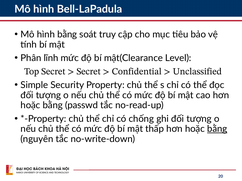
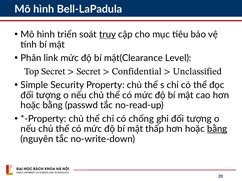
hình bằng: bằng -> triển (67, 34)
truy underline: none -> present (108, 34)
lĩnh: lĩnh -> link (51, 58)
